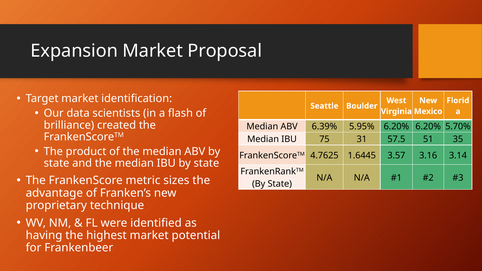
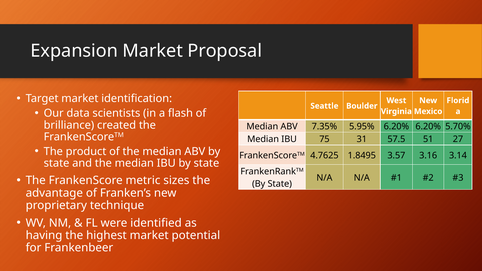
6.39%: 6.39% -> 7.35% (324, 127)
35: 35 -> 27 (458, 139)
1.6445: 1.6445 -> 1.8495 (362, 155)
